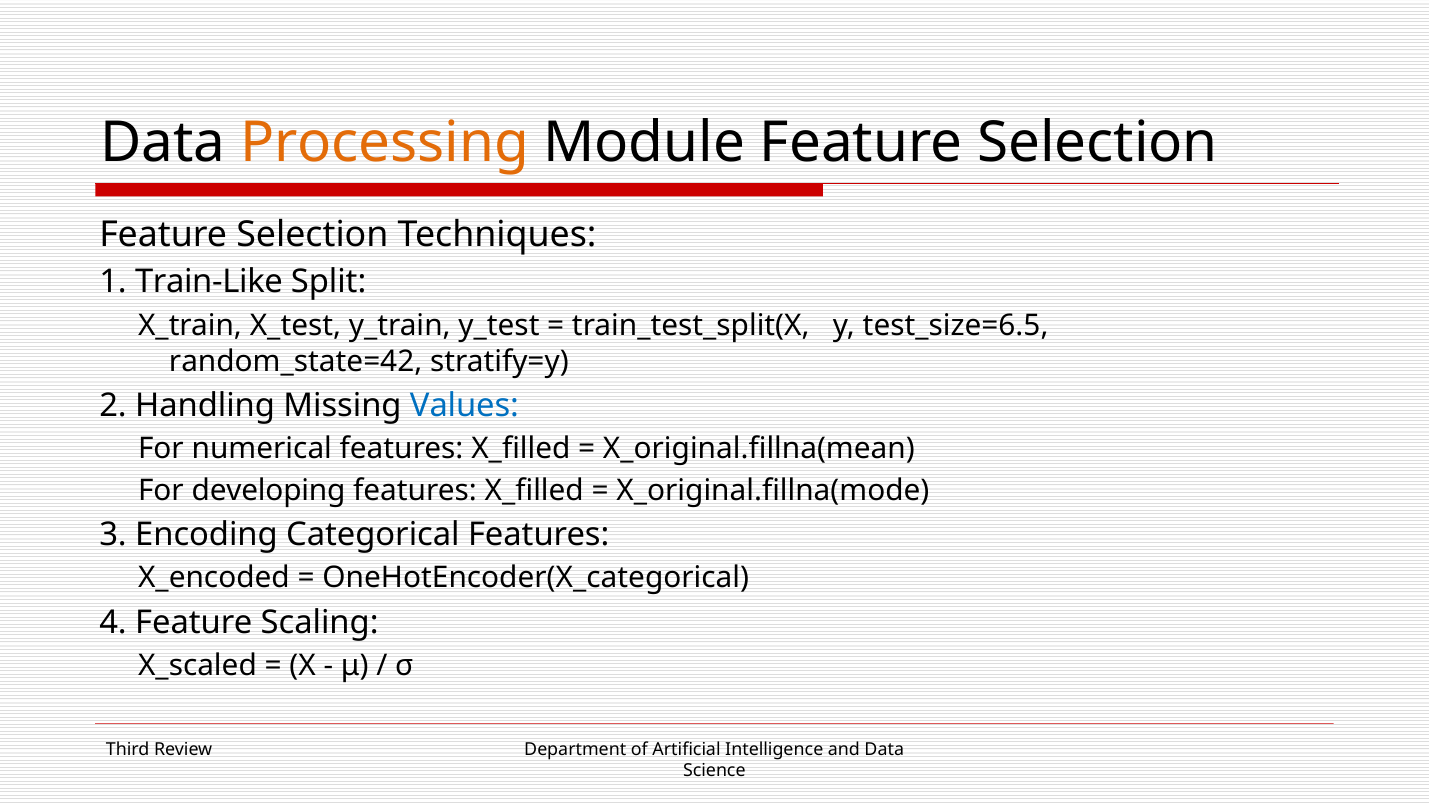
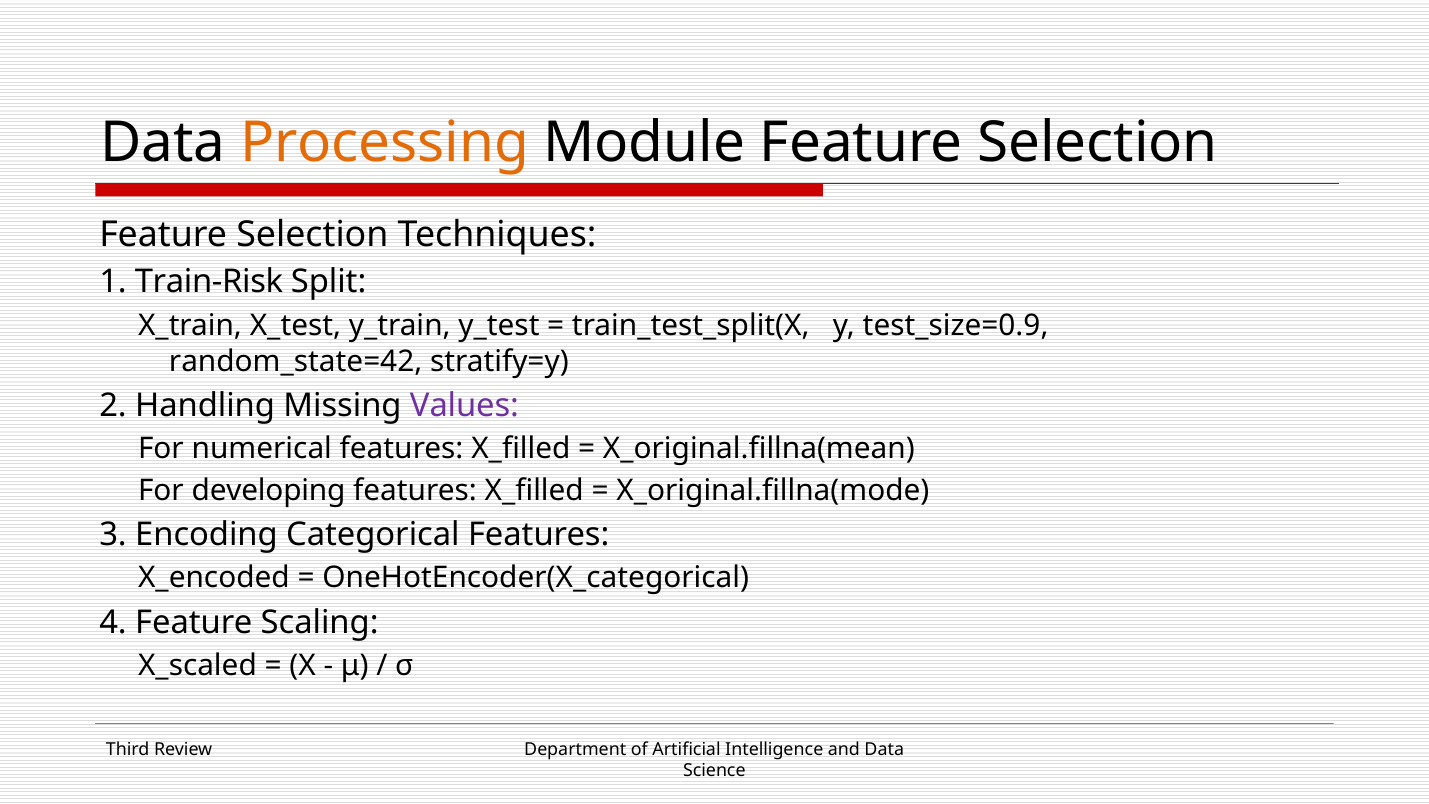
Train-Like: Train-Like -> Train-Risk (209, 282)
test_size=6.5: test_size=6.5 -> test_size=0.9 (956, 325)
Values colour: blue -> purple (464, 405)
